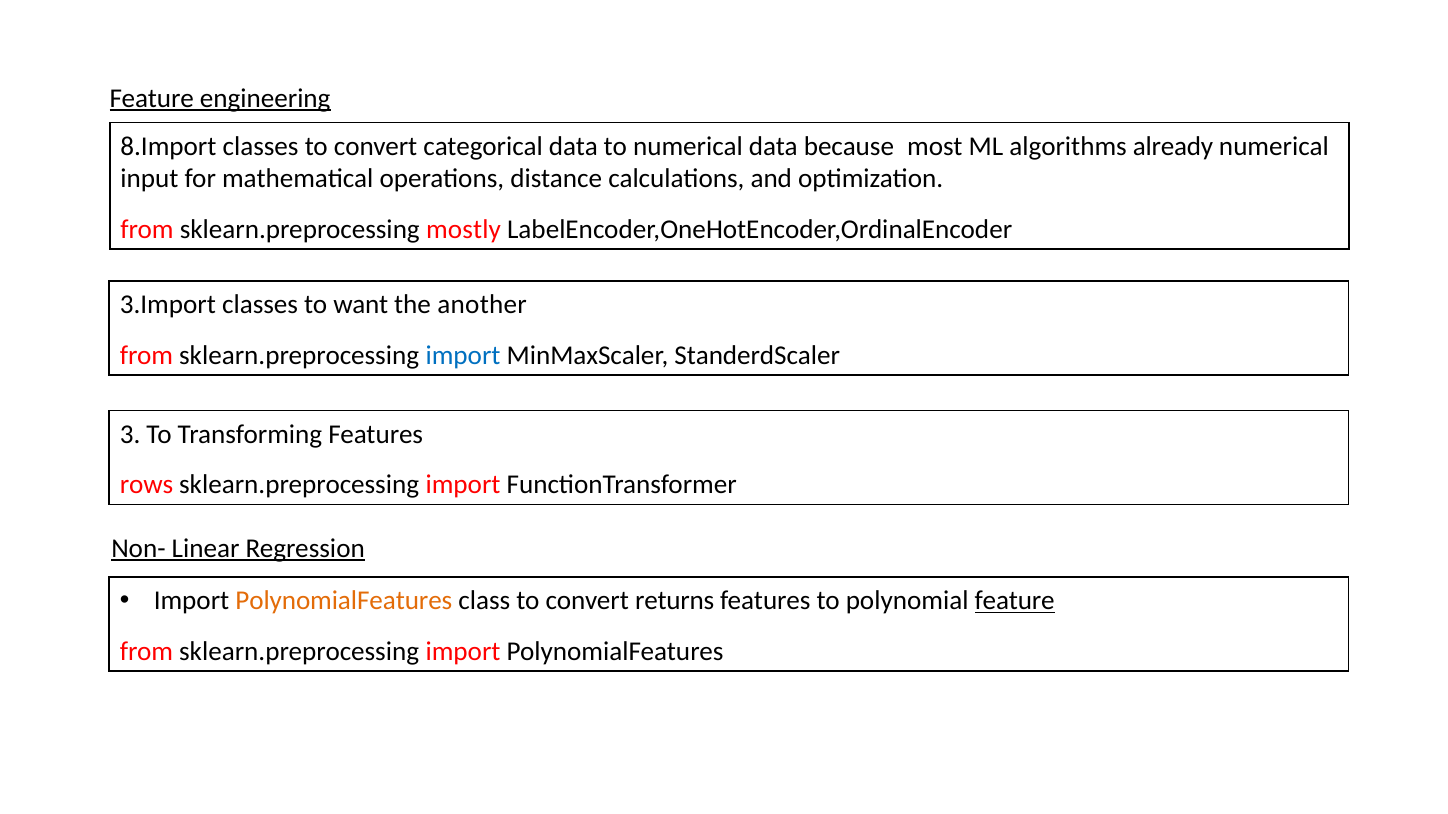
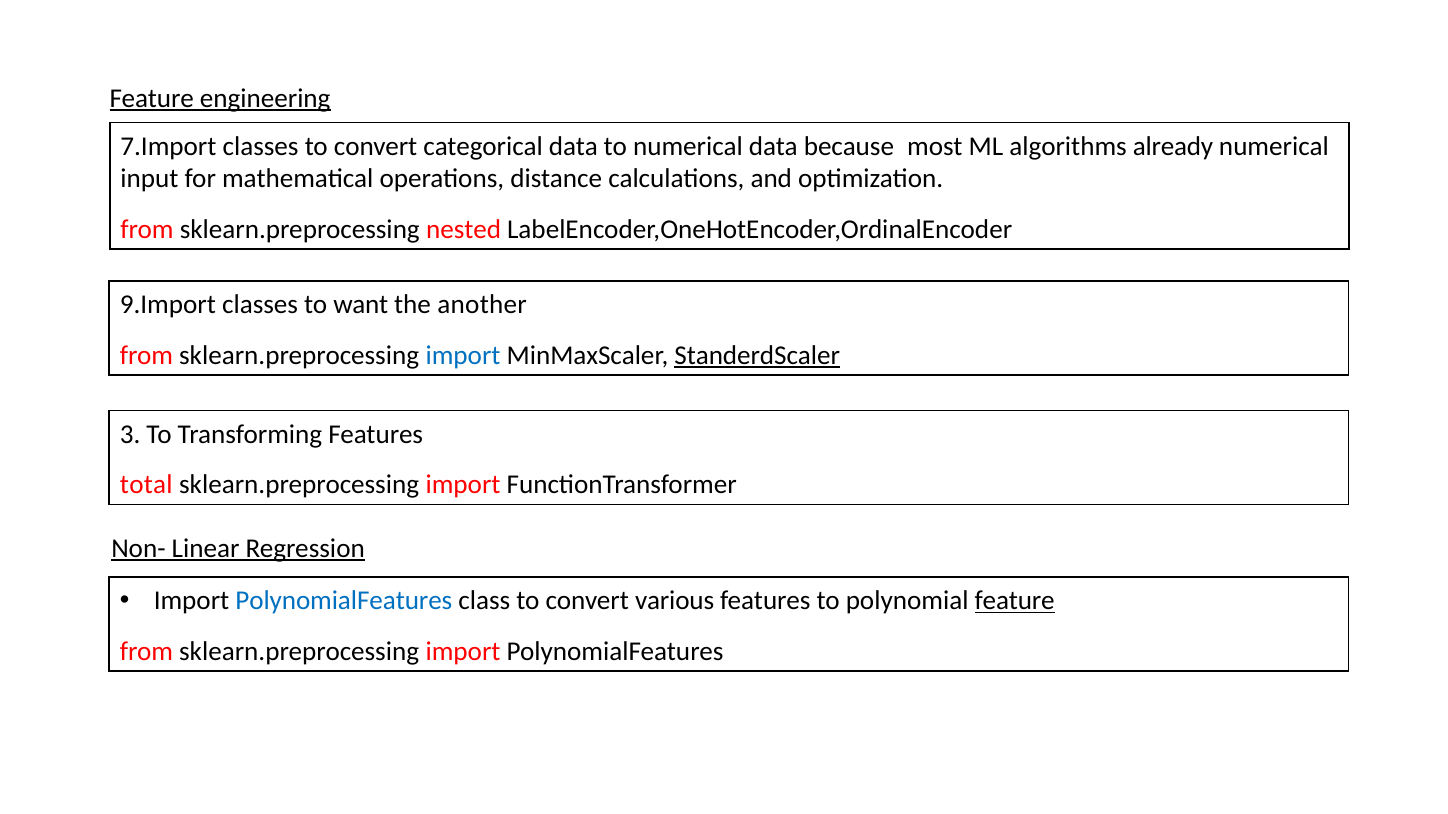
8.Import: 8.Import -> 7.Import (168, 146)
mostly: mostly -> nested (464, 229)
3.Import: 3.Import -> 9.Import (168, 305)
StanderdScaler underline: none -> present (757, 355)
rows: rows -> total (146, 485)
PolynomialFeatures colour: orange -> blue (344, 601)
returns: returns -> various (675, 601)
